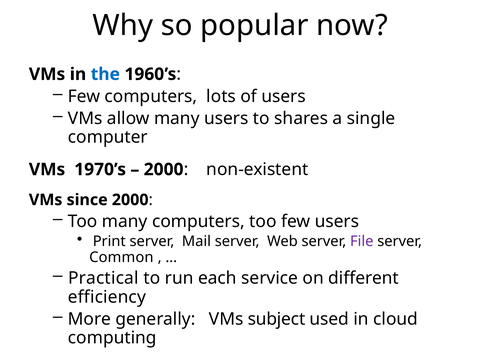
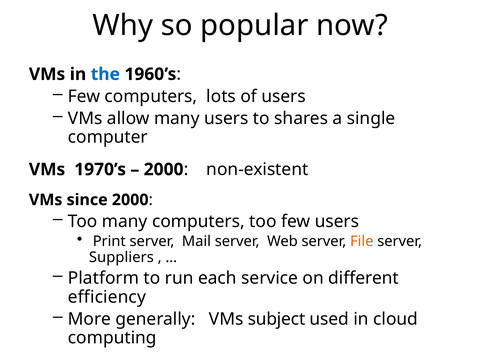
File colour: purple -> orange (362, 241)
Common: Common -> Suppliers (121, 257)
Practical: Practical -> Platform (103, 278)
